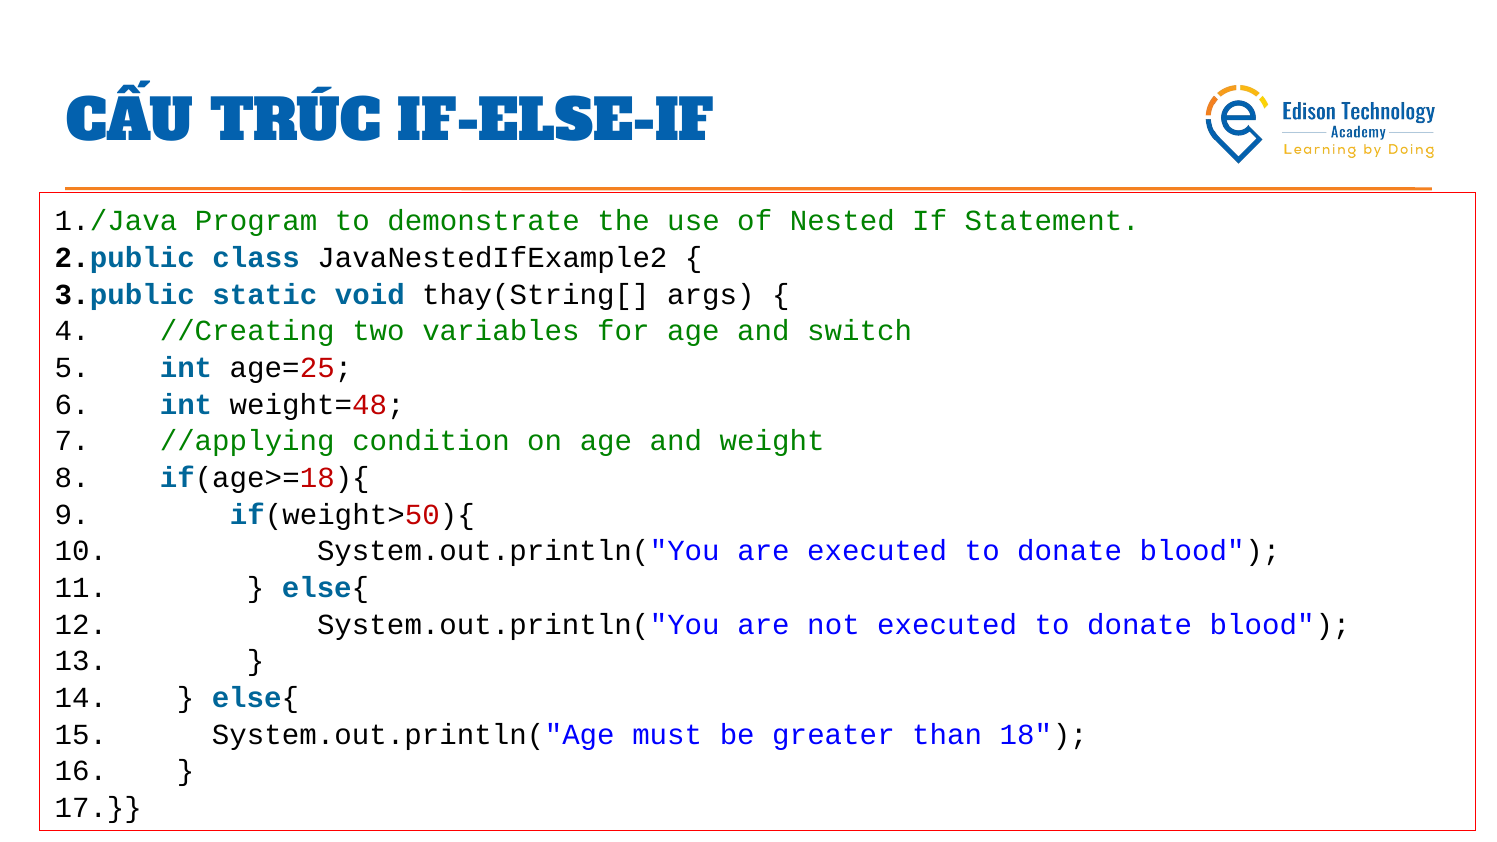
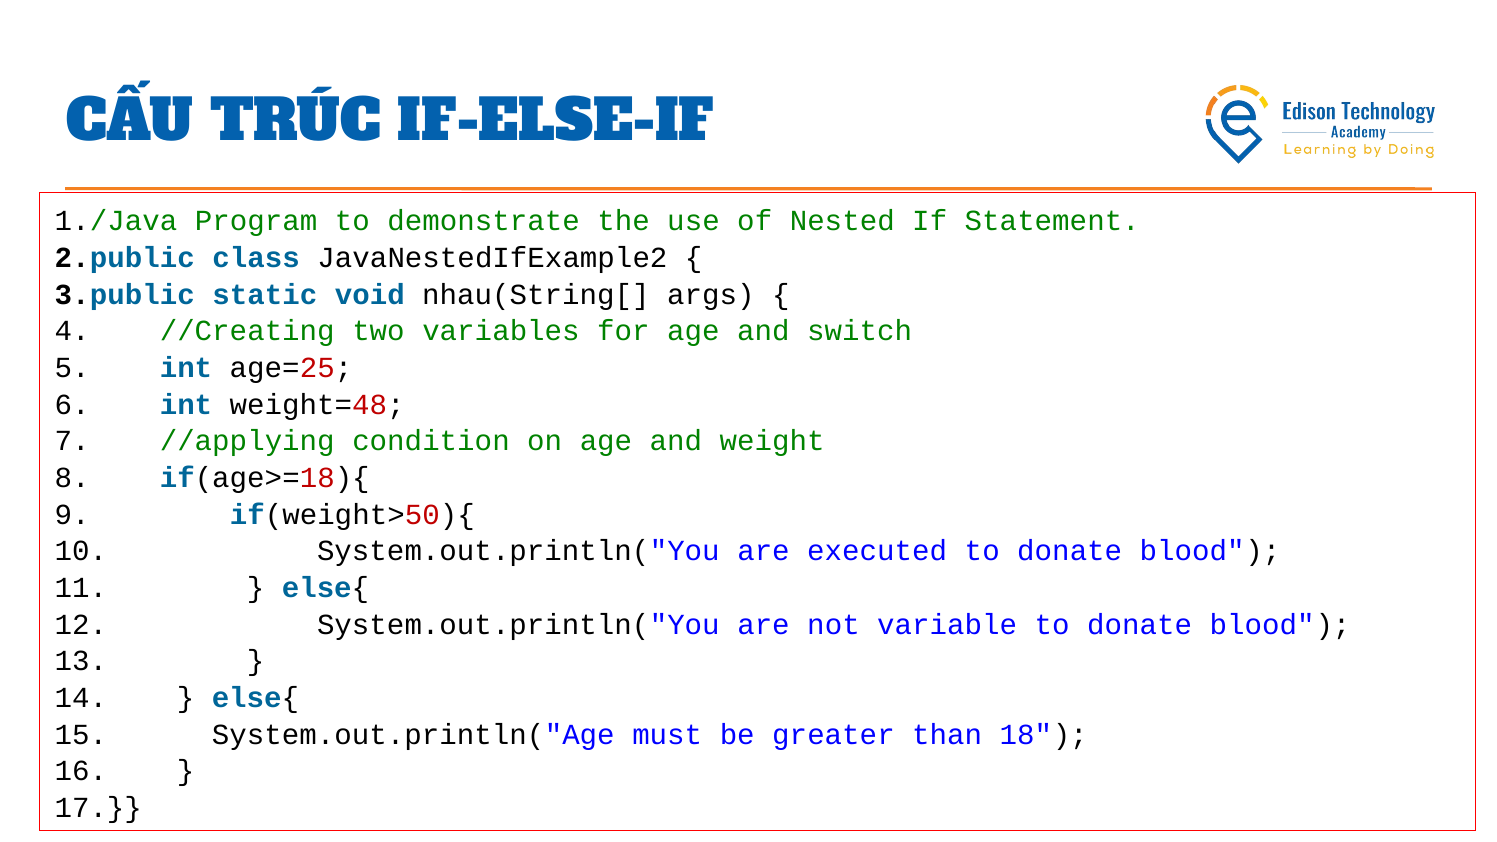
thay(String[: thay(String[ -> nhau(String[ (536, 295)
not executed: executed -> variable (947, 625)
